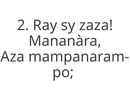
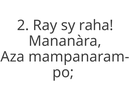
zaza: zaza -> raha (96, 25)
